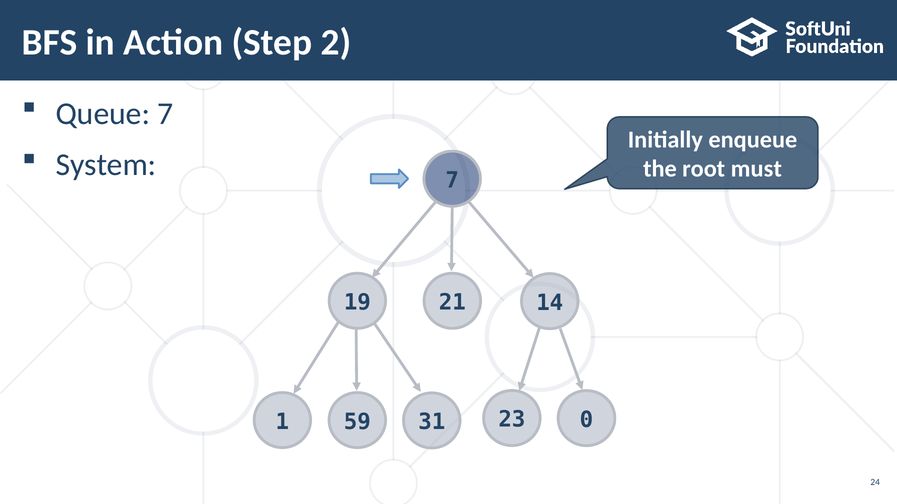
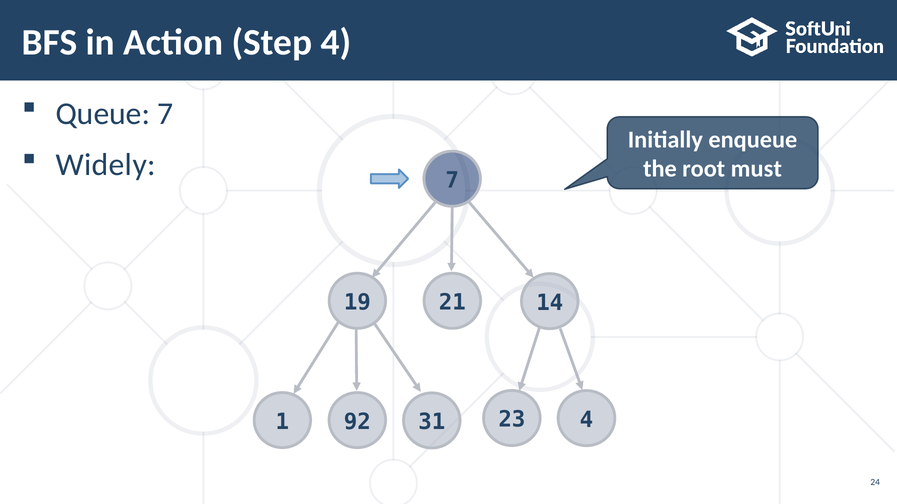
Step 2: 2 -> 4 (336, 42)
System: System -> Widely (106, 165)
23 0: 0 -> 4 (586, 420)
59: 59 -> 92 (357, 422)
